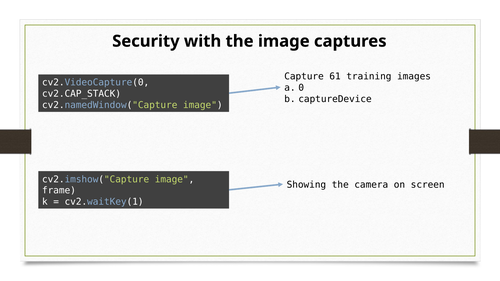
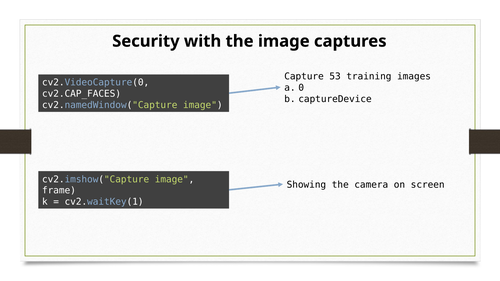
61: 61 -> 53 (335, 77)
cv2.CAP_STACK: cv2.CAP_STACK -> cv2.CAP_FACES (82, 94)
